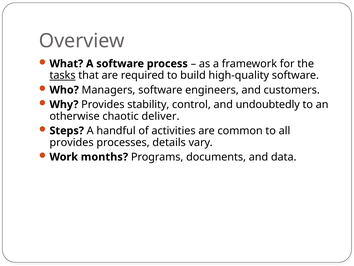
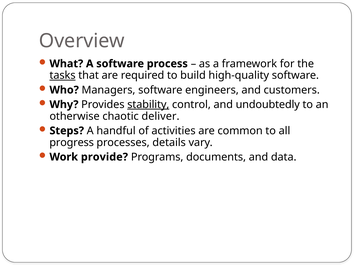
stability underline: none -> present (148, 104)
provides: provides -> progress (72, 142)
months: months -> provide (104, 157)
